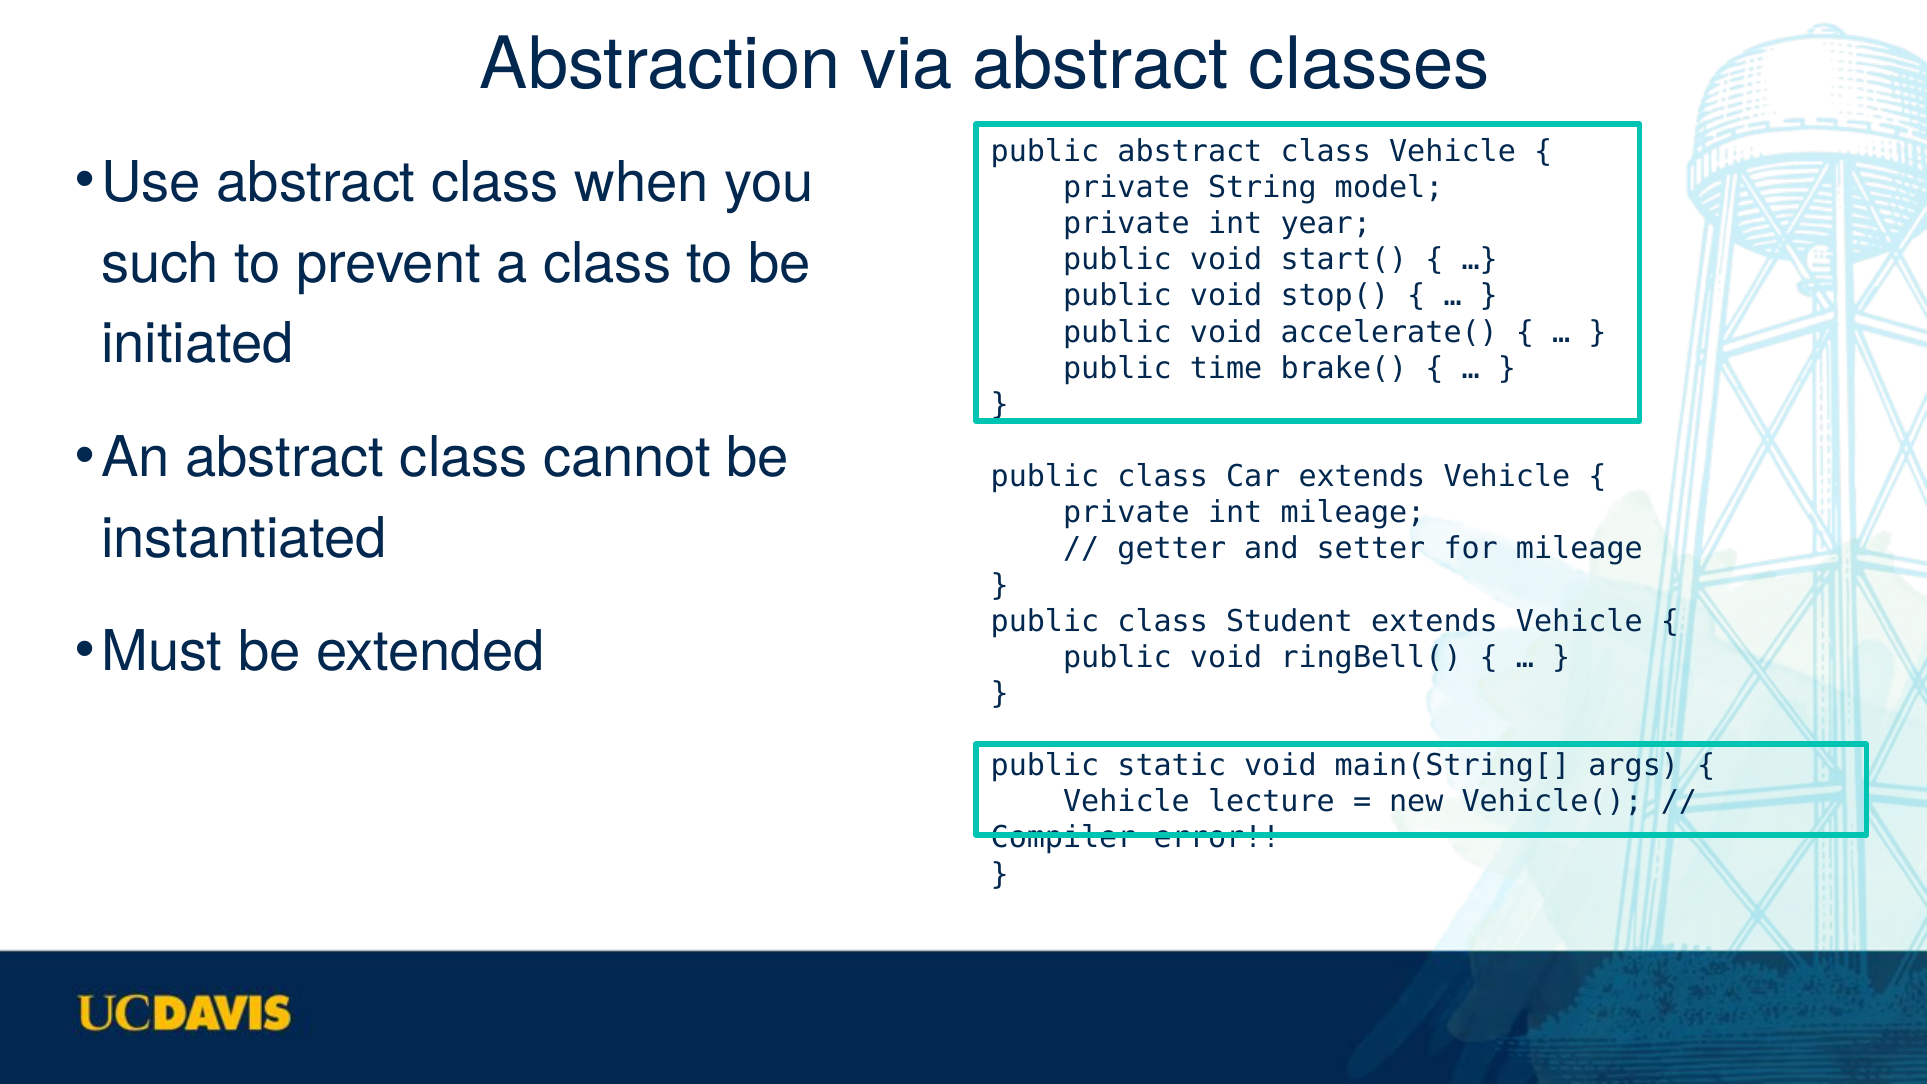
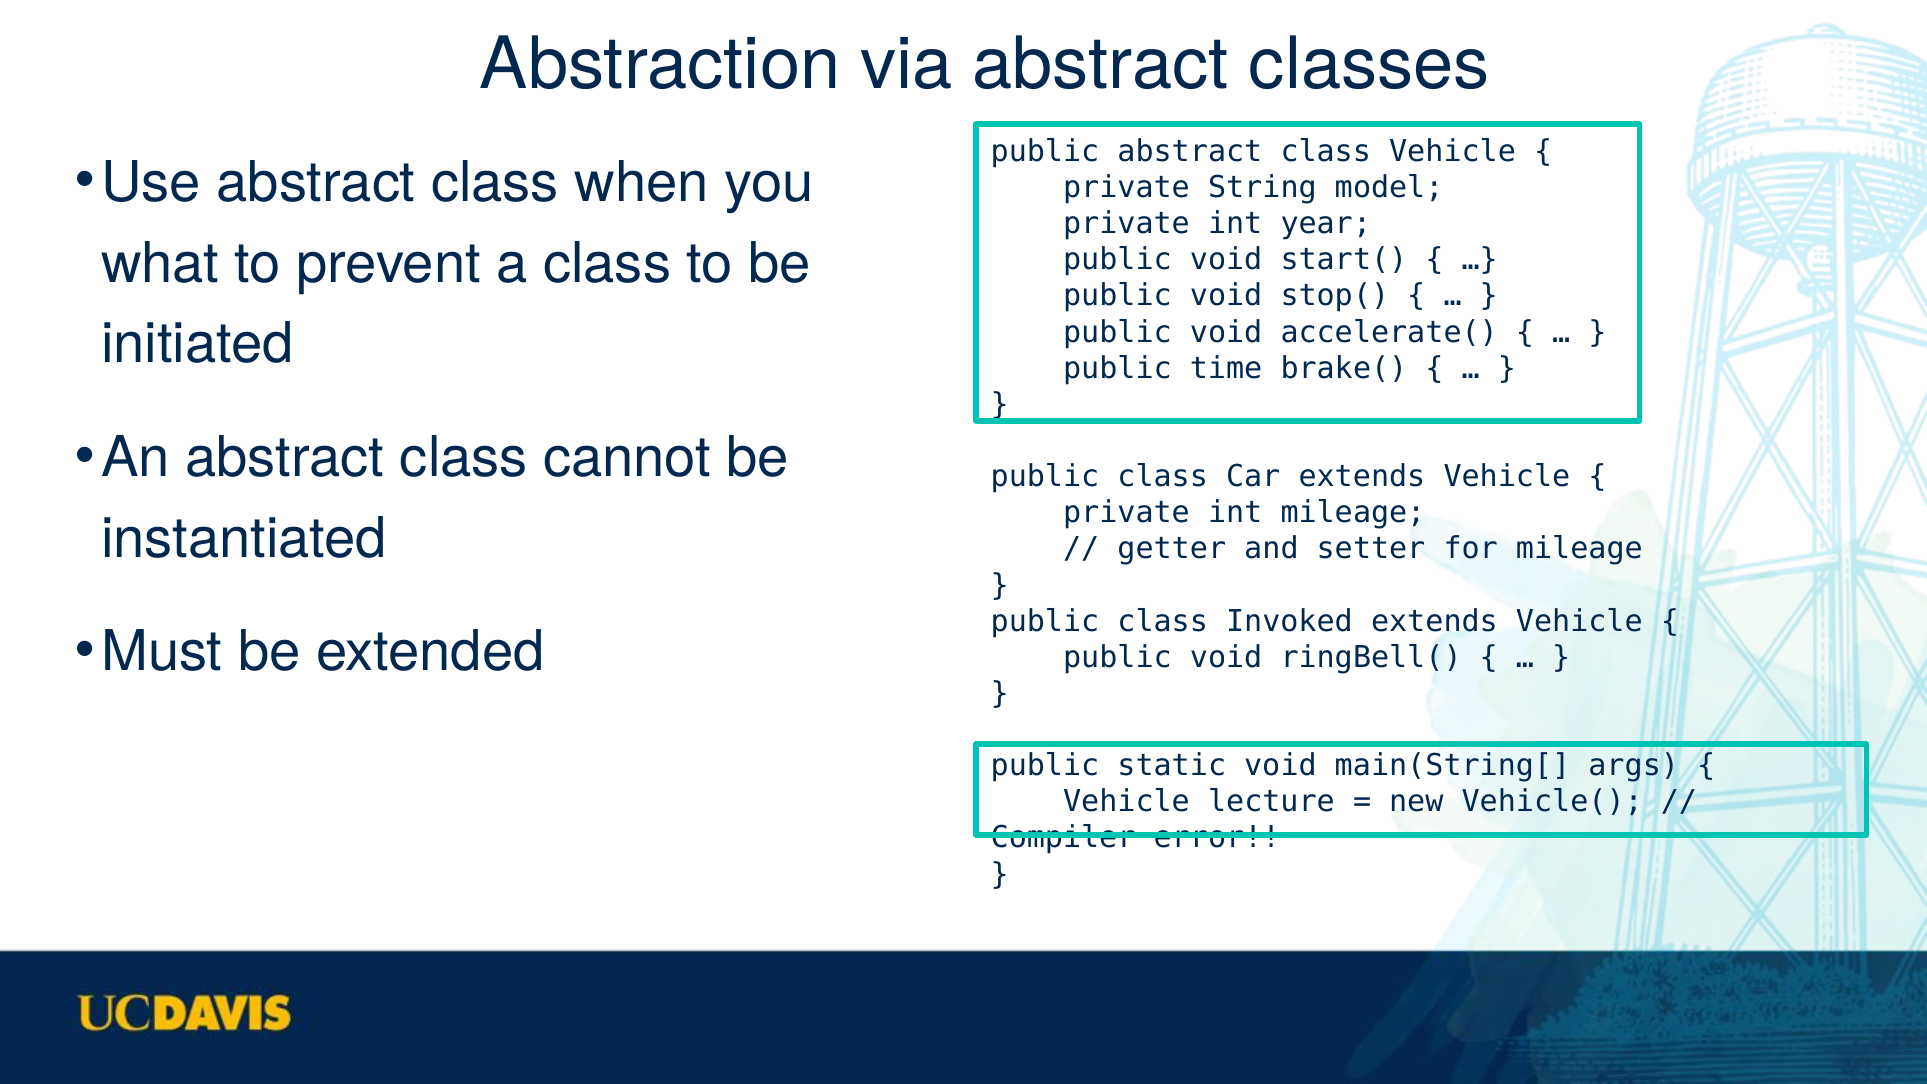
such: such -> what (160, 263)
Student: Student -> Invoked (1289, 621)
